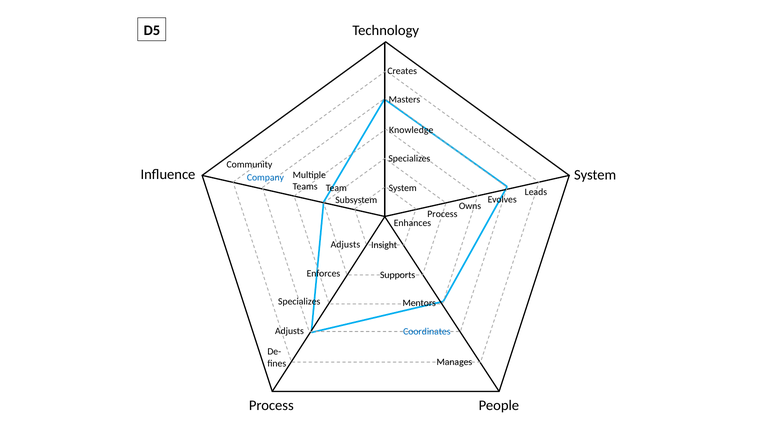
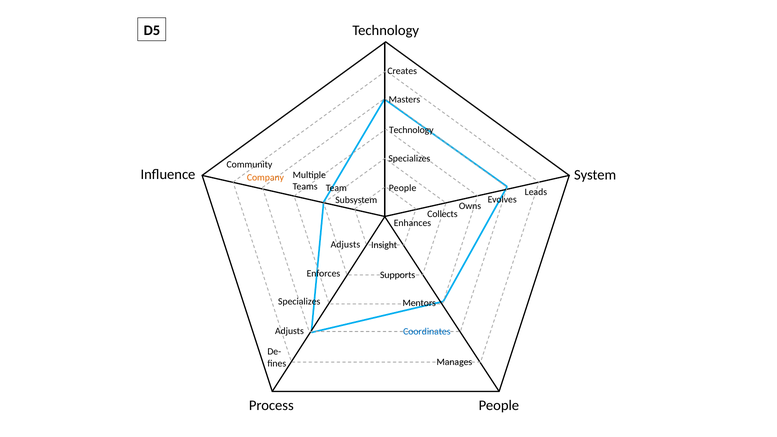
Knowledge: Knowledge -> Technology (411, 130)
Company colour: blue -> orange (265, 177)
System: System -> People (403, 188)
Process: Process -> Collects (442, 214)
